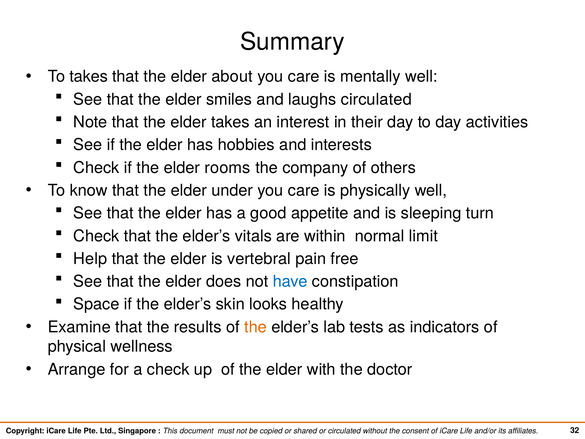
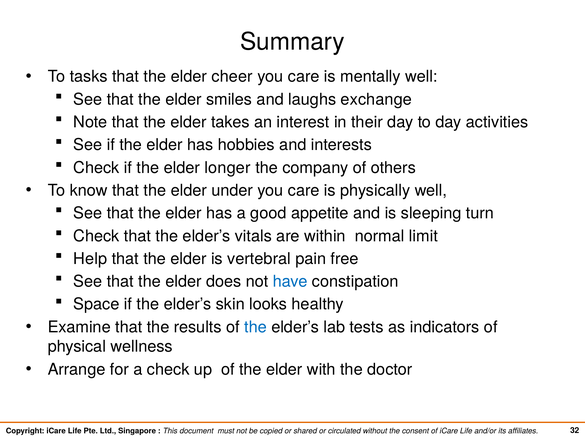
To takes: takes -> tasks (89, 77)
about: about -> cheer (232, 77)
laughs circulated: circulated -> exchange (376, 99)
rooms: rooms -> longer (228, 168)
the colour: orange -> blue (256, 327)
